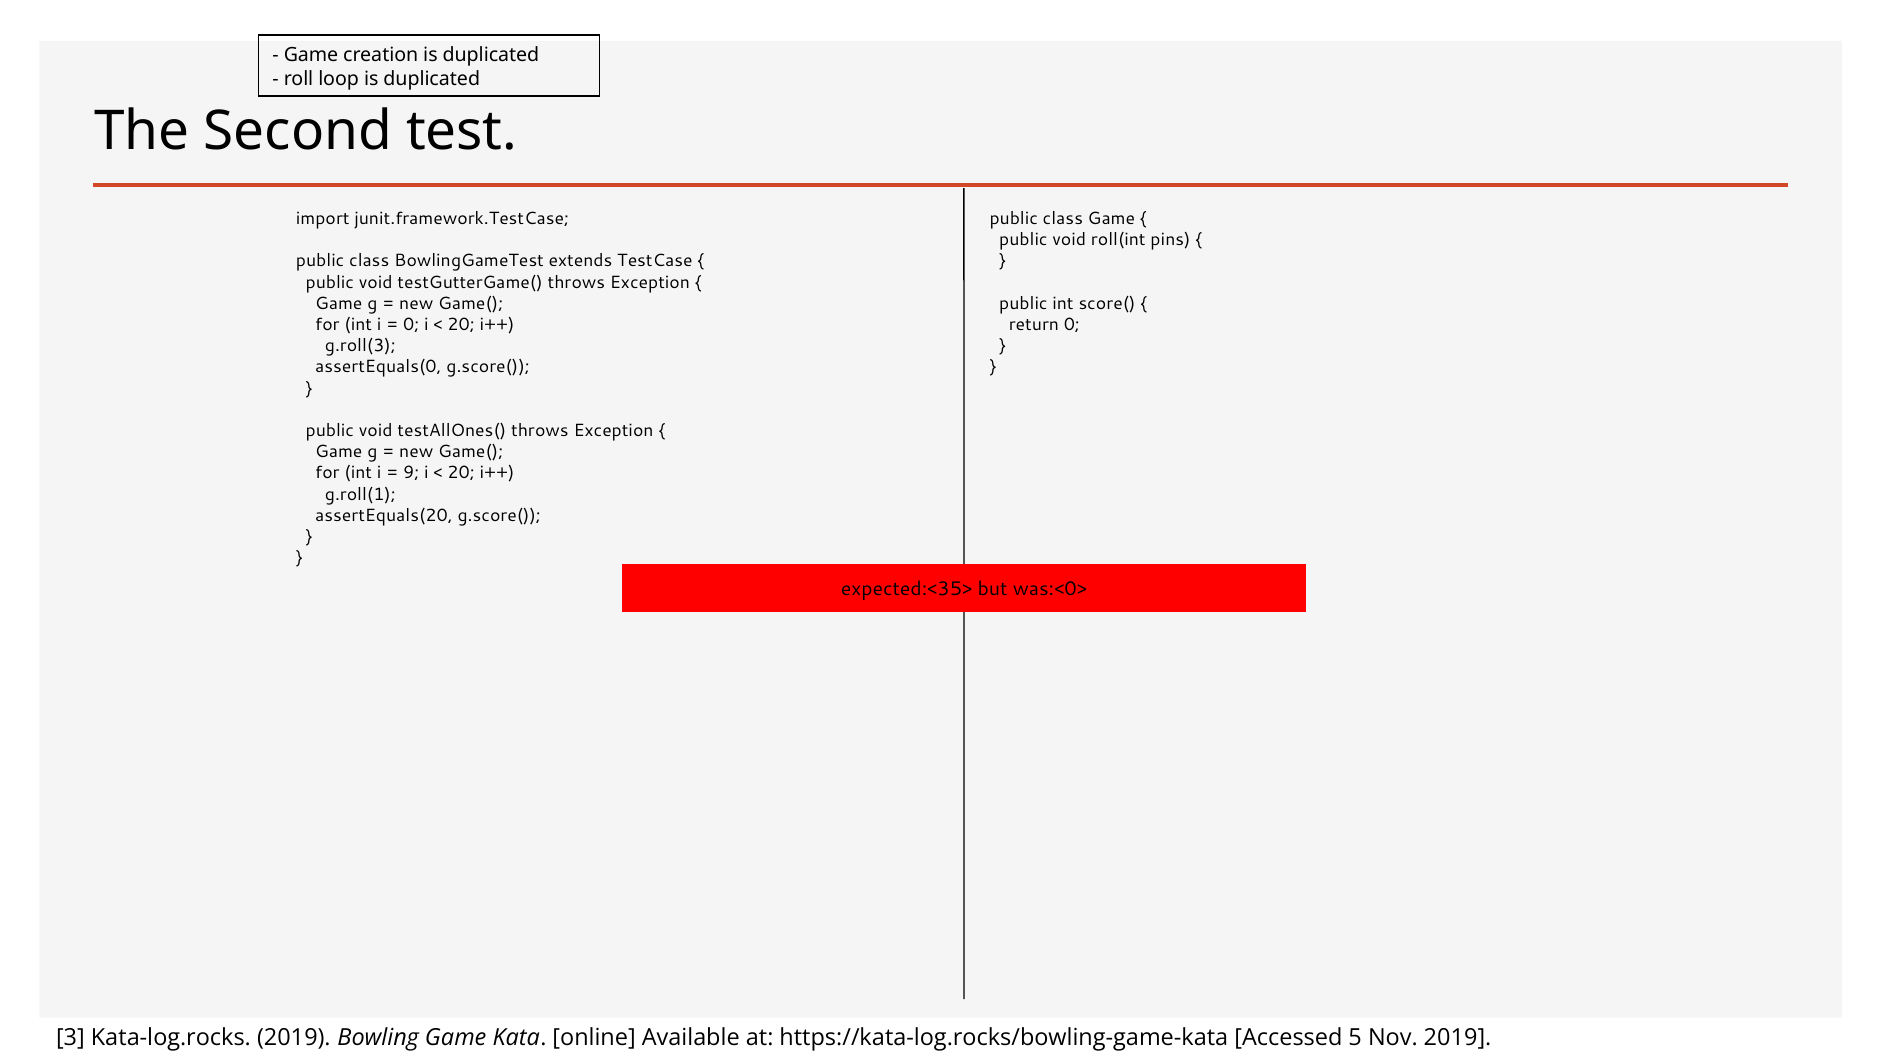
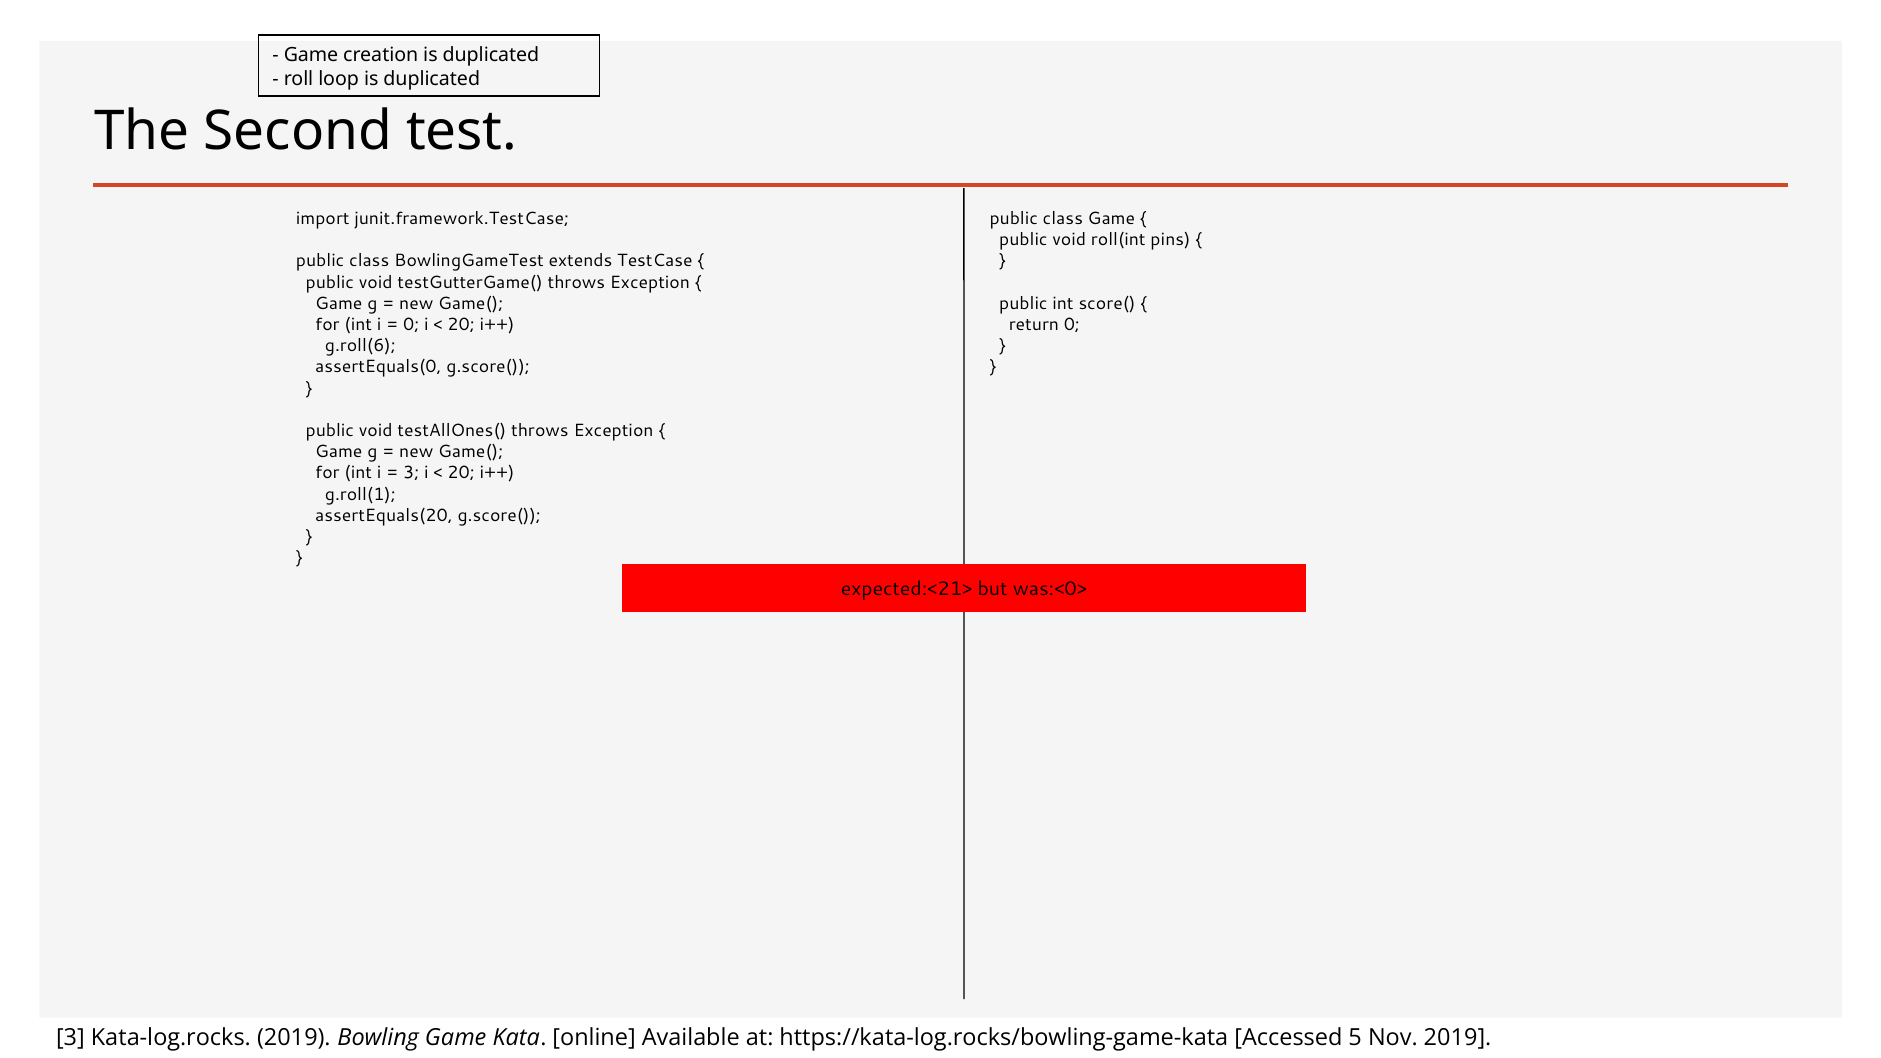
g.roll(3: g.roll(3 -> g.roll(6 (360, 346)
9: 9 -> 3 (411, 473)
expected:<35>: expected:<35> -> expected:<21> (907, 589)
